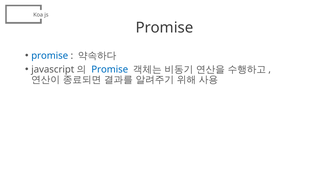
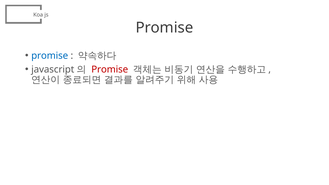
Promise colour: blue -> red (110, 69)
